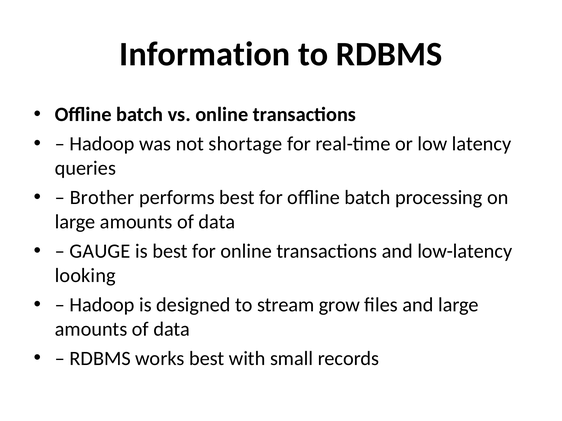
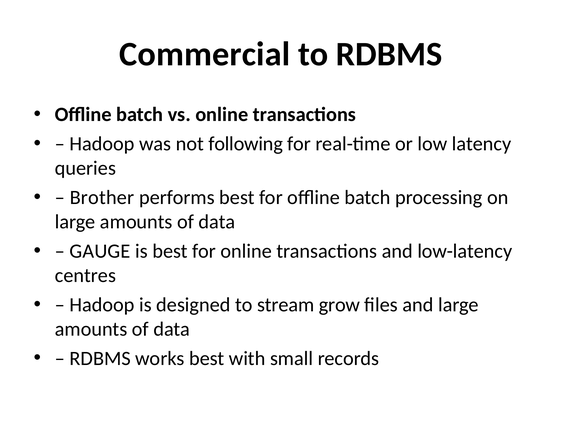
Information: Information -> Commercial (205, 54)
shortage: shortage -> following (246, 144)
looking: looking -> centres (85, 276)
